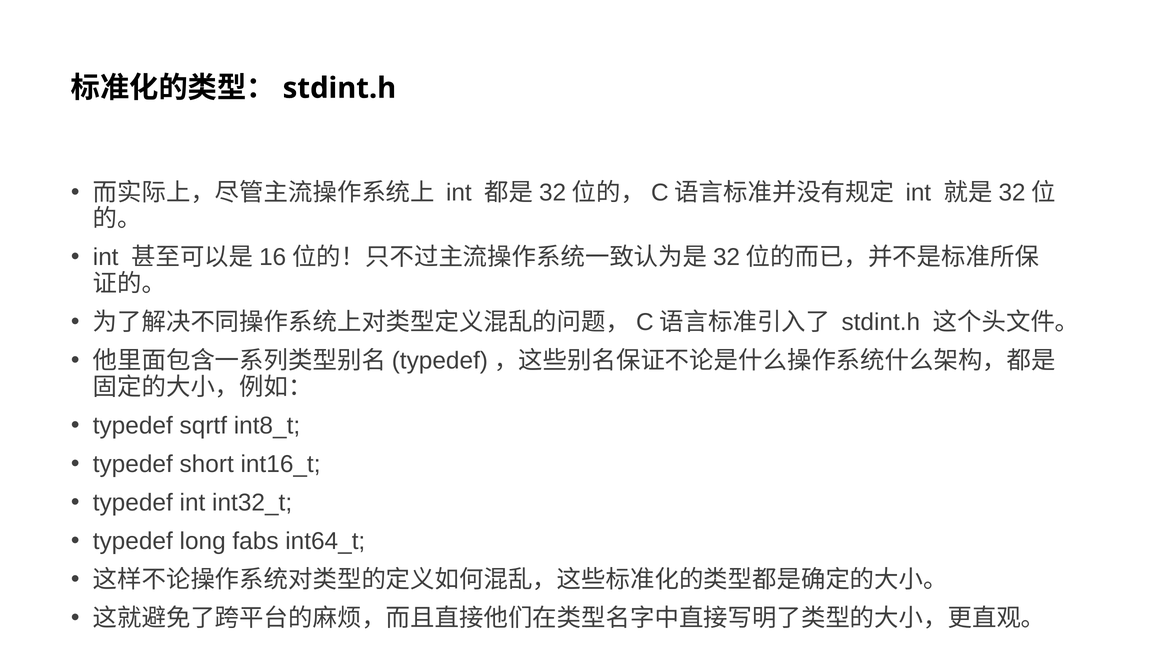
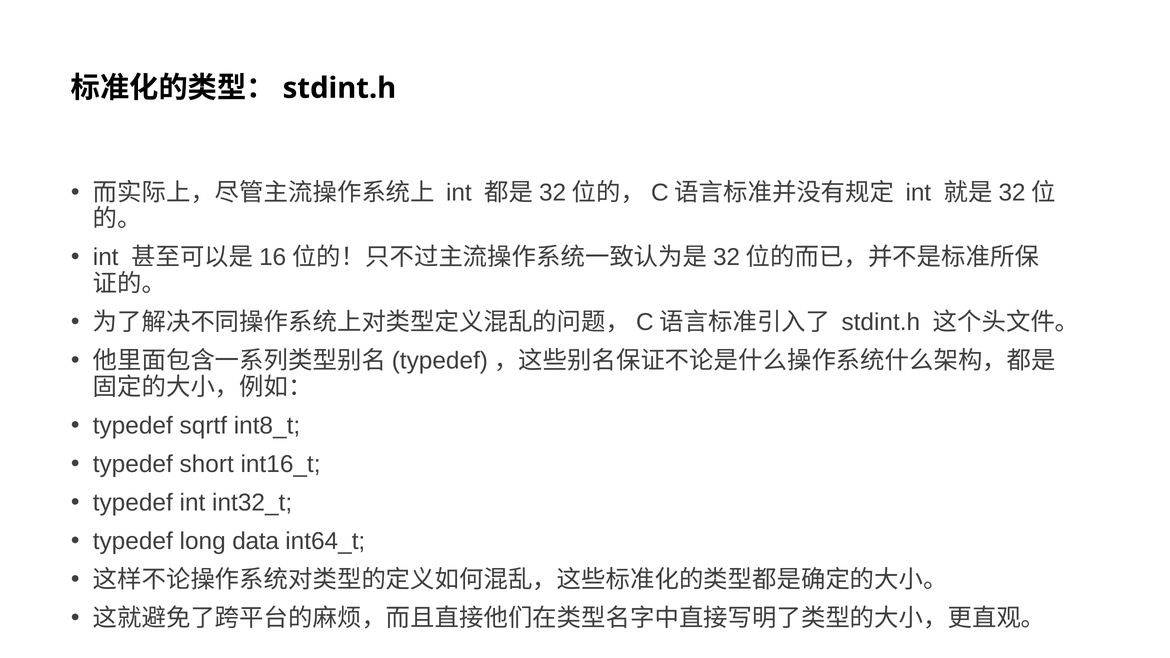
fabs: fabs -> data (256, 541)
